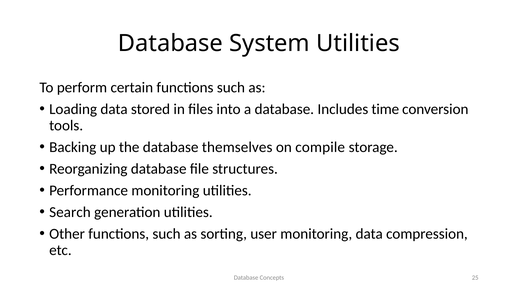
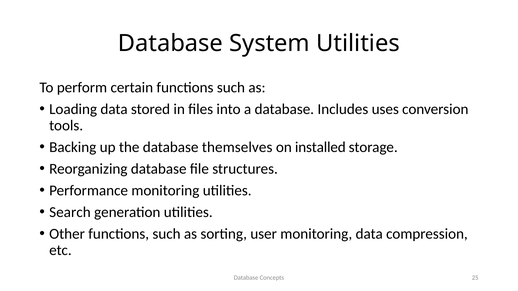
time: time -> uses (385, 109)
compile: compile -> installed (320, 147)
